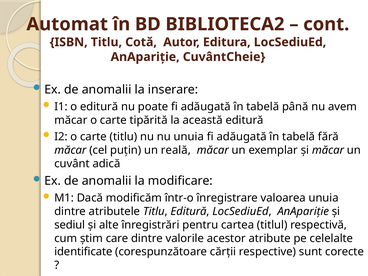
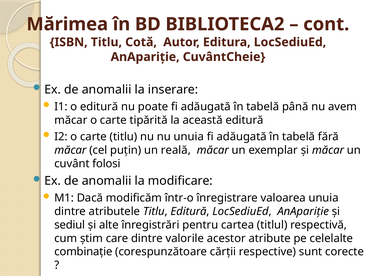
Automat: Automat -> Mărimea (67, 24)
adică: adică -> folosi (106, 164)
identificate: identificate -> combinaţie (83, 252)
